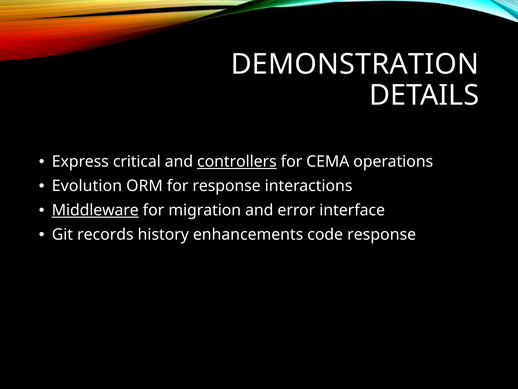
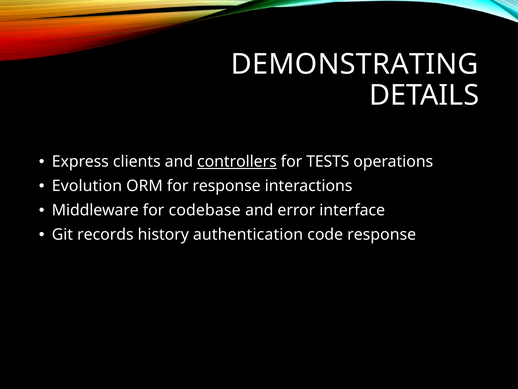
DEMONSTRATION: DEMONSTRATION -> DEMONSTRATING (355, 64)
critical: critical -> clients (137, 162)
CEMA: CEMA -> TESTS (328, 162)
Middleware underline: present -> none (95, 210)
migration: migration -> codebase (205, 210)
enhancements: enhancements -> authentication (248, 234)
